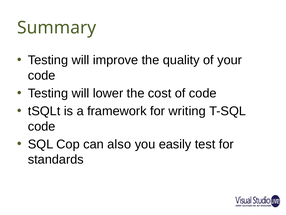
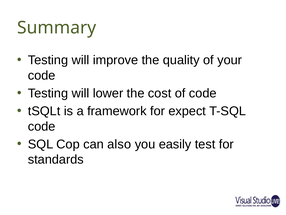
writing: writing -> expect (187, 111)
